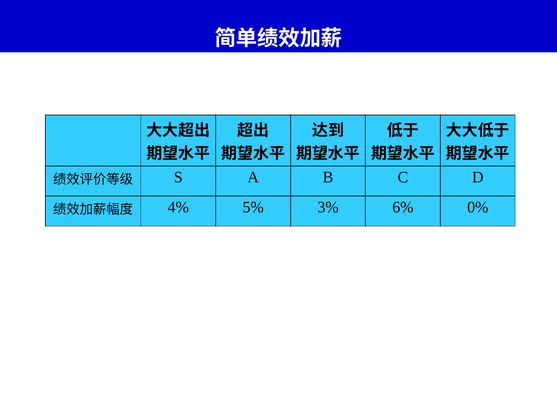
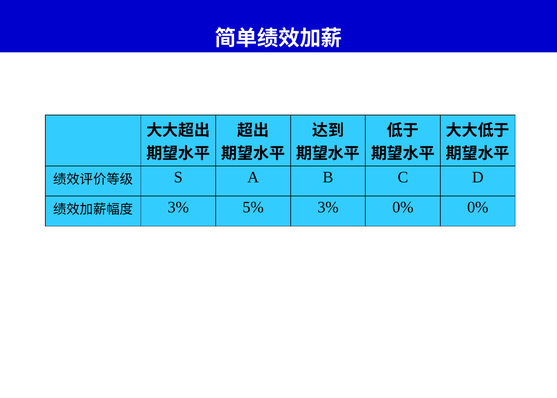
4%: 4% -> 3% (178, 207)
3% 6%: 6% -> 0% (403, 207)
